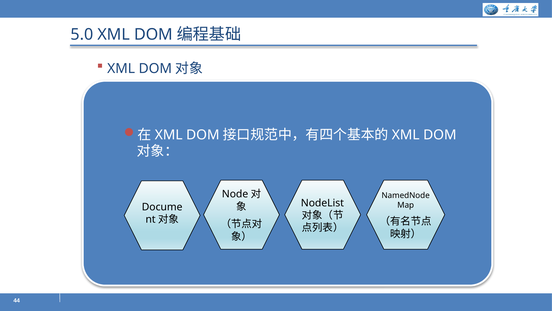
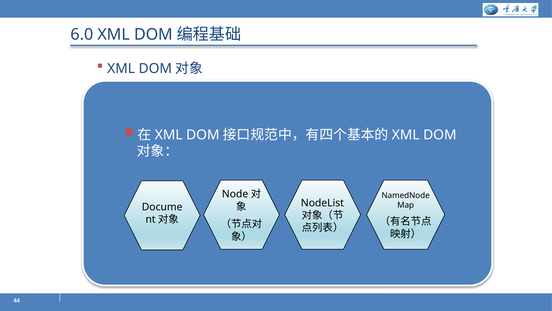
5.0: 5.0 -> 6.0 (82, 34)
